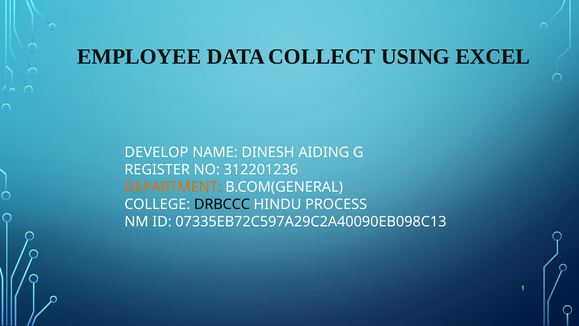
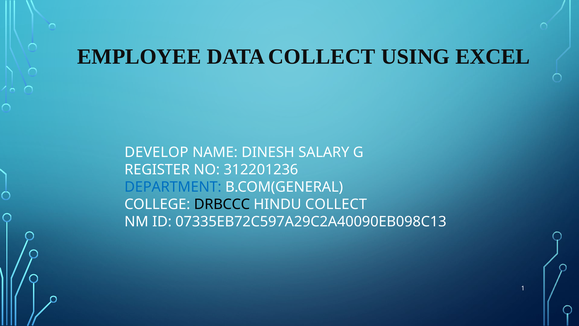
AIDING: AIDING -> SALARY (324, 152)
DEPARTMENT colour: orange -> blue (173, 187)
HINDU PROCESS: PROCESS -> COLLECT (336, 204)
